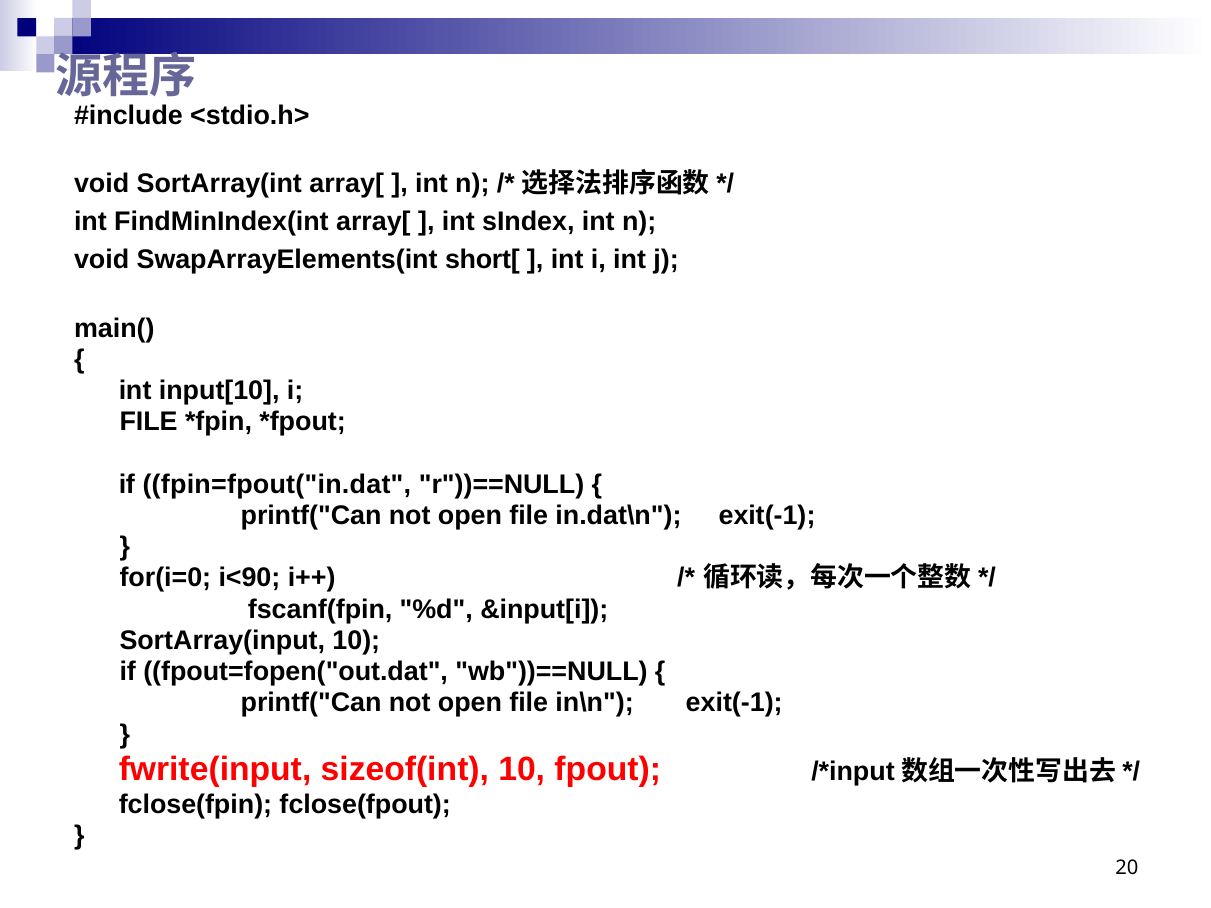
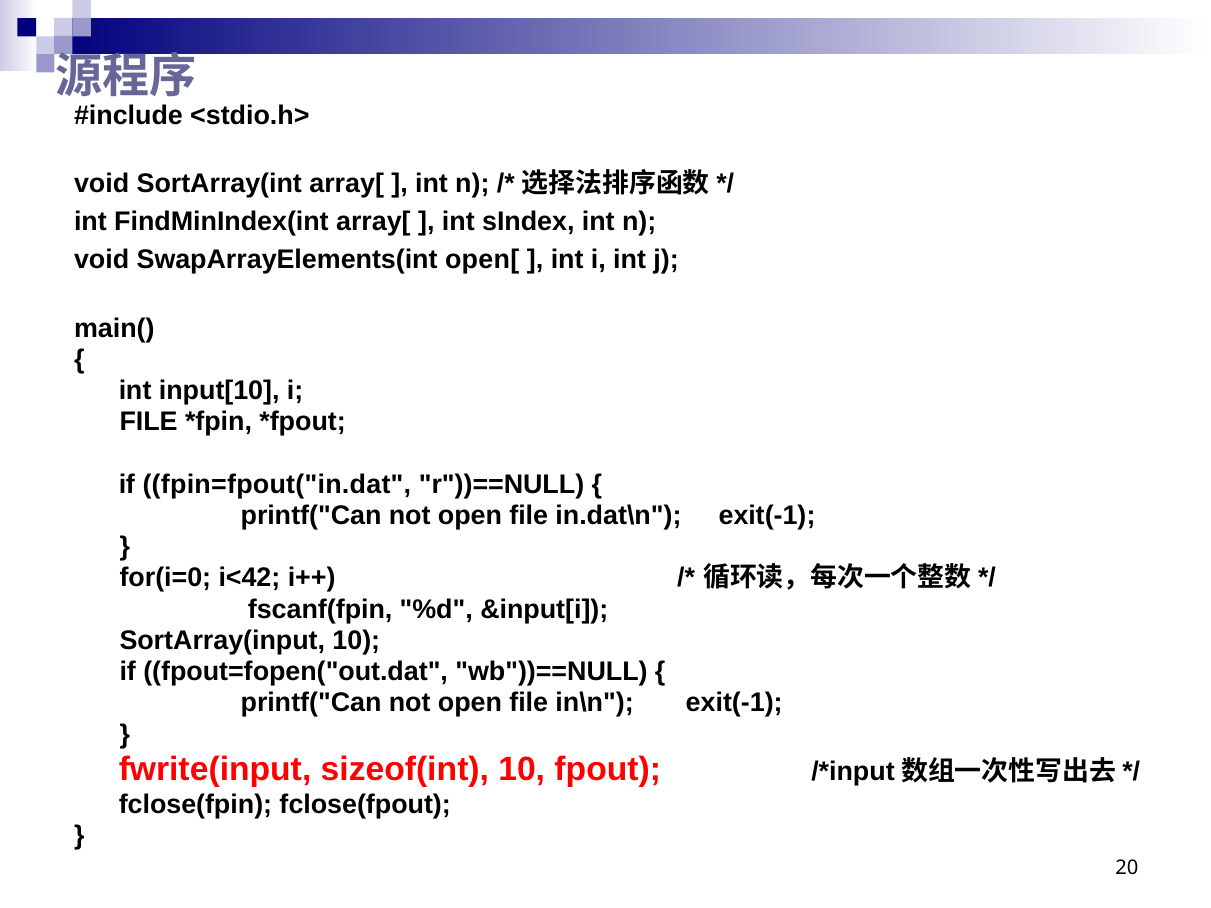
short[: short[ -> open[ (482, 259)
i<90: i<90 -> i<42 (249, 578)
